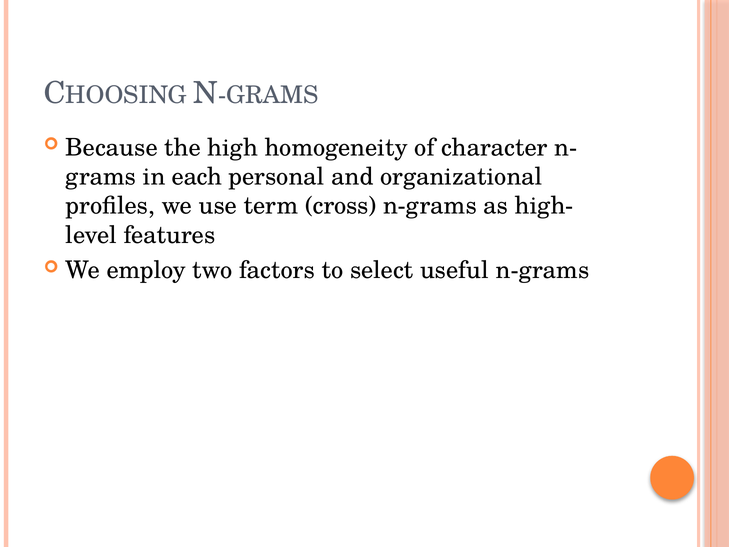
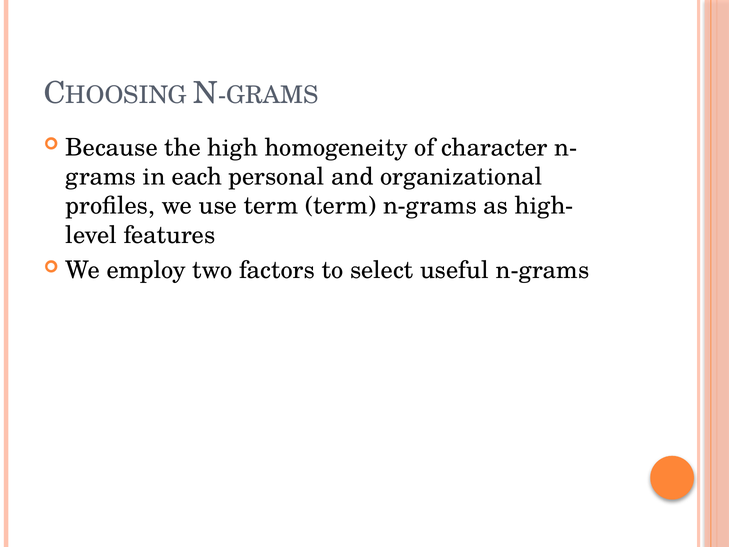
term cross: cross -> term (341, 206)
